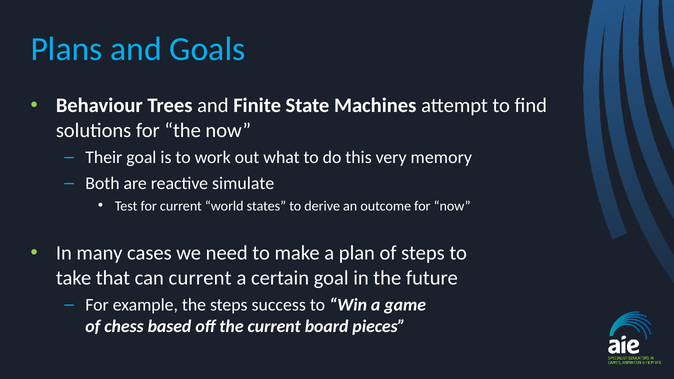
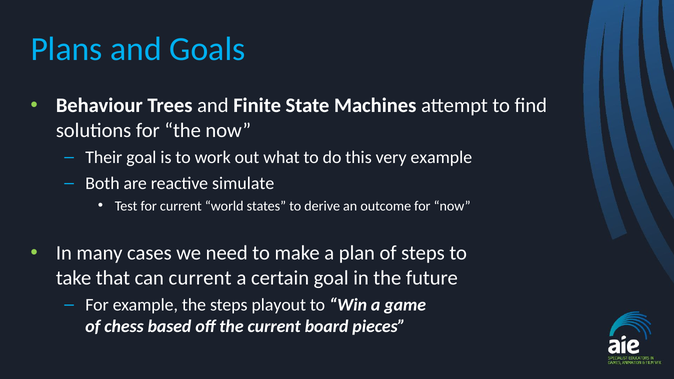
very memory: memory -> example (441, 158)
success: success -> playout (279, 305)
